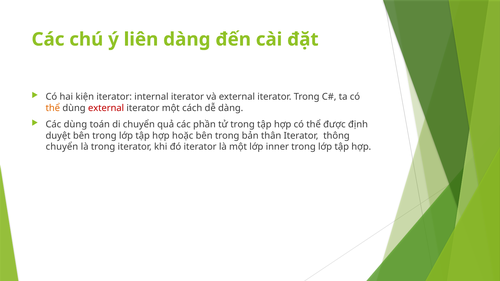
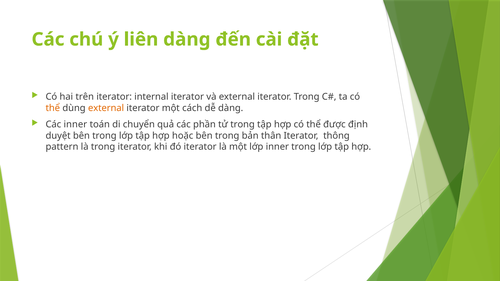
kiện: kiện -> trên (85, 97)
external colour: red -> orange (106, 108)
Các dùng: dùng -> inner (75, 124)
chuyển: chuyển -> pattern (62, 147)
